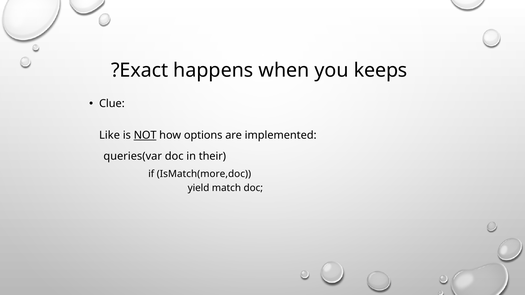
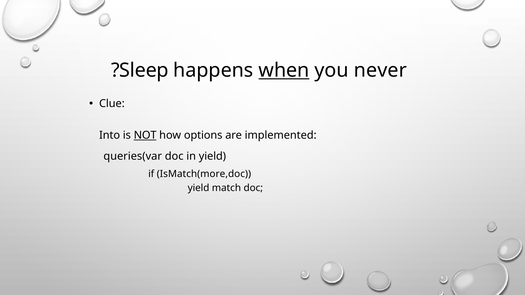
Exact: Exact -> Sleep (144, 70)
when underline: none -> present (284, 70)
keeps: keeps -> never (380, 70)
Like: Like -> Into (110, 135)
in their: their -> yield (212, 157)
